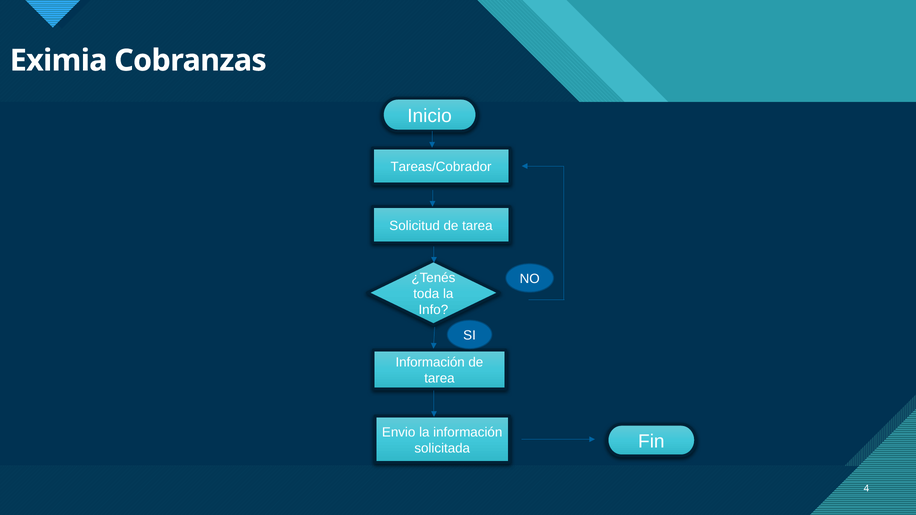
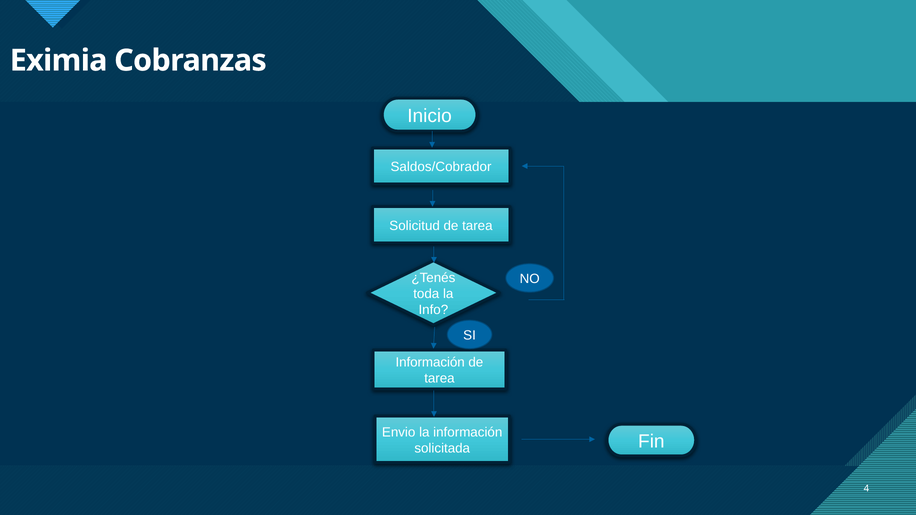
Tareas/Cobrador: Tareas/Cobrador -> Saldos/Cobrador (441, 167)
